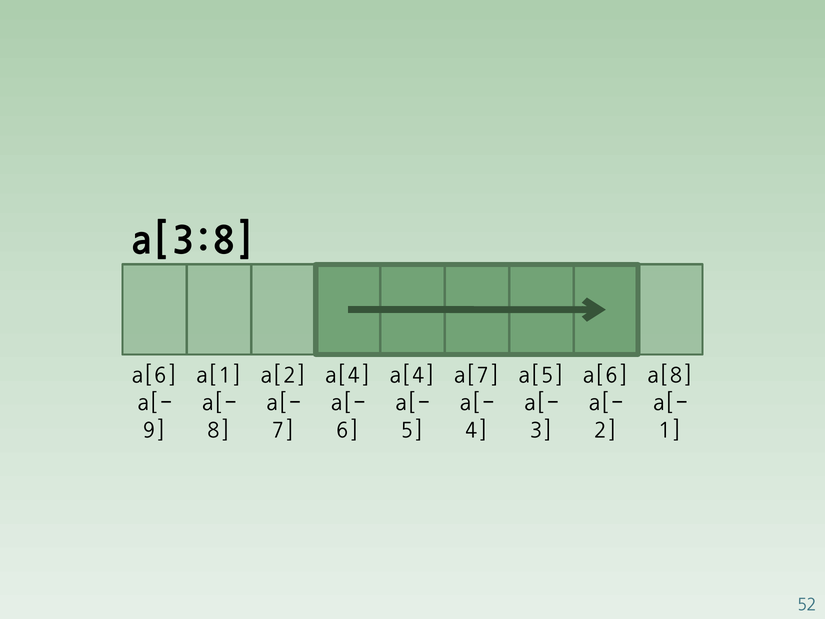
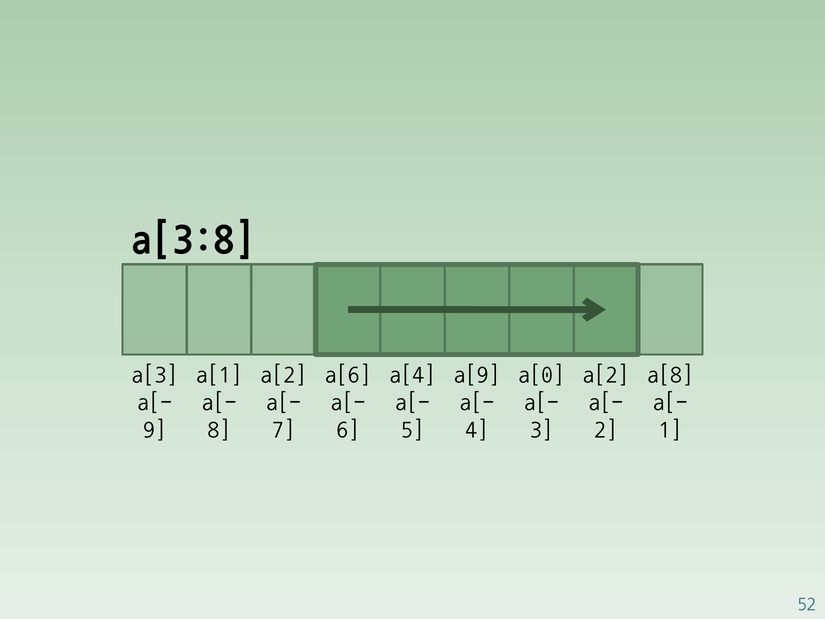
a[6: a[6 -> a[3 (155, 374)
a[4: a[4 -> a[6 (348, 374)
a[7: a[7 -> a[9 (477, 374)
a[5: a[5 -> a[0 (541, 374)
a[6: a[6 -> a[2 (606, 374)
